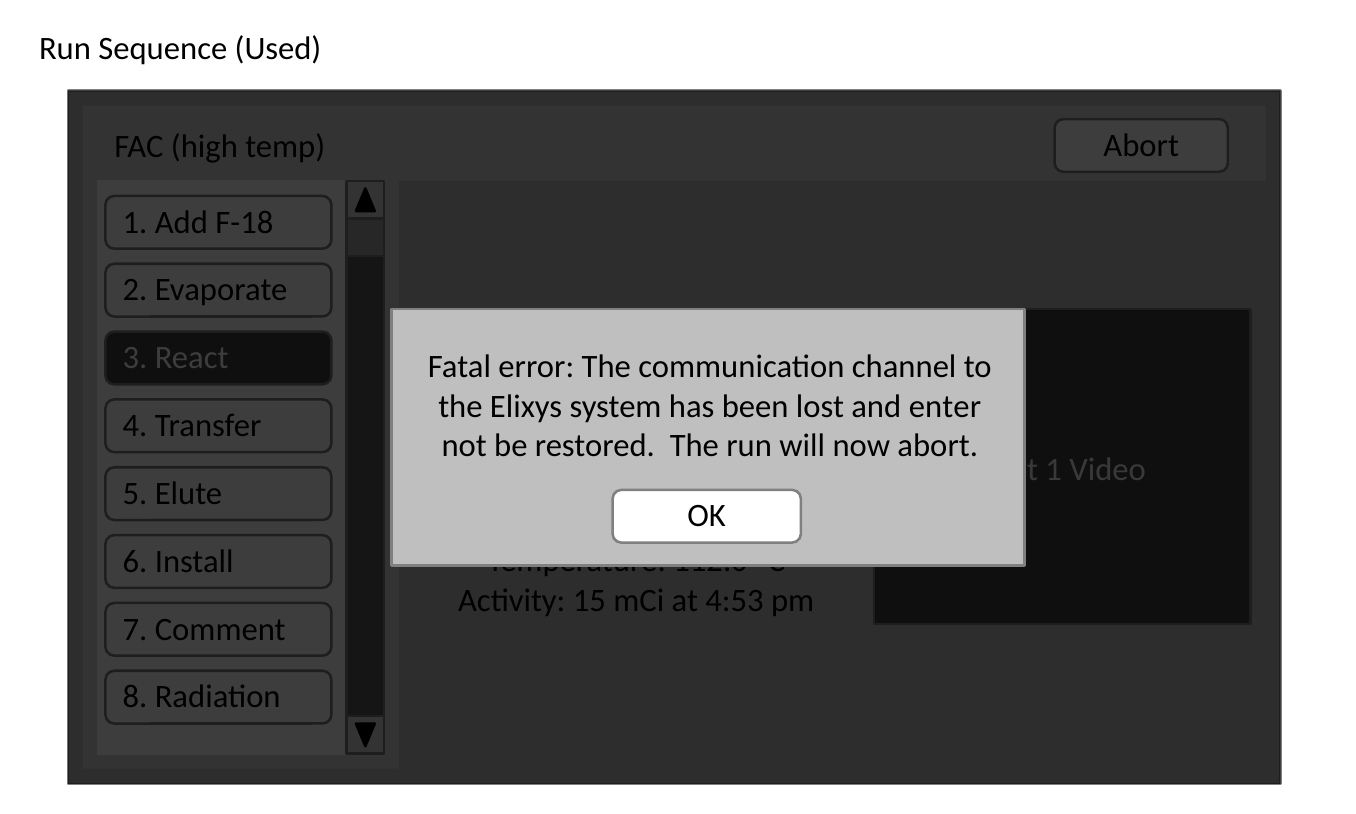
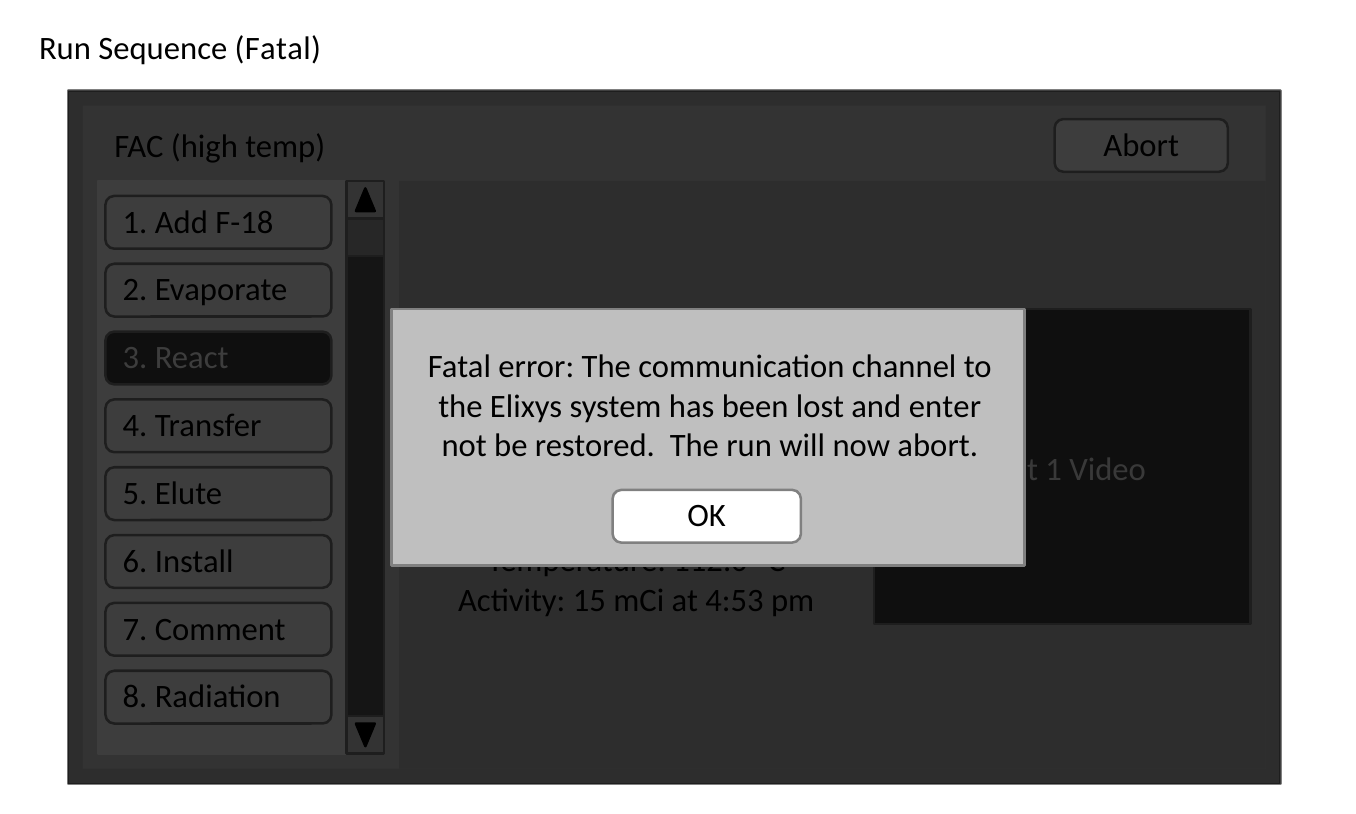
Sequence Used: Used -> Fatal (278, 49)
